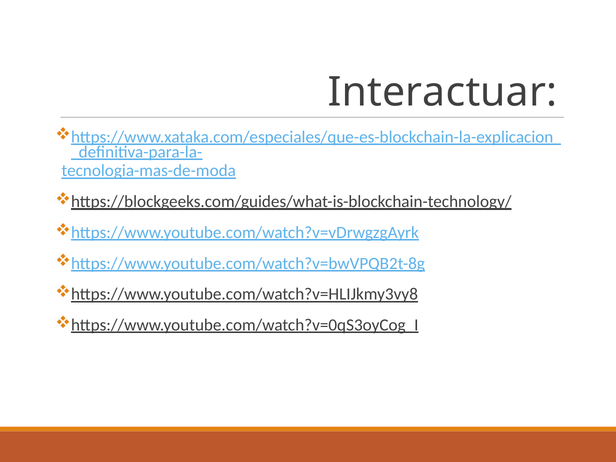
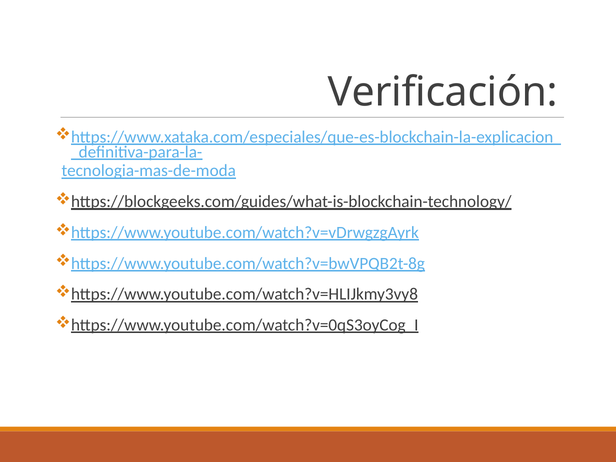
Interactuar: Interactuar -> Verificación (443, 92)
